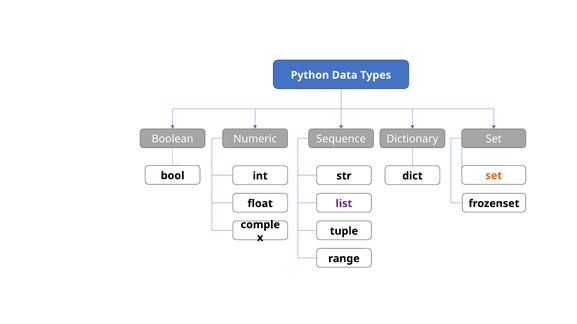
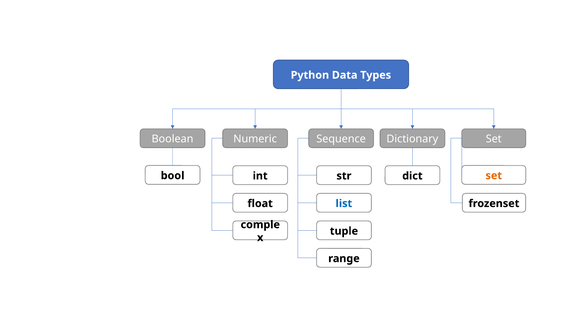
list colour: purple -> blue (344, 204)
